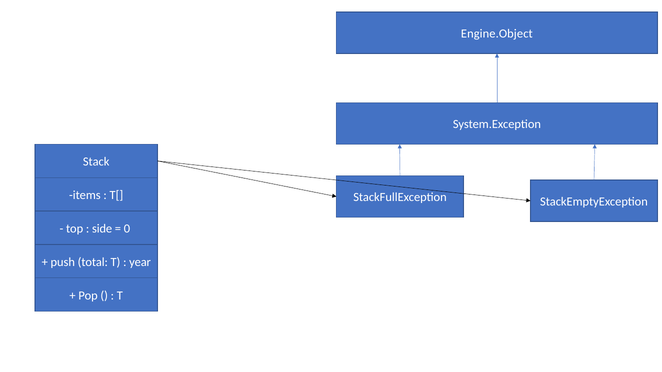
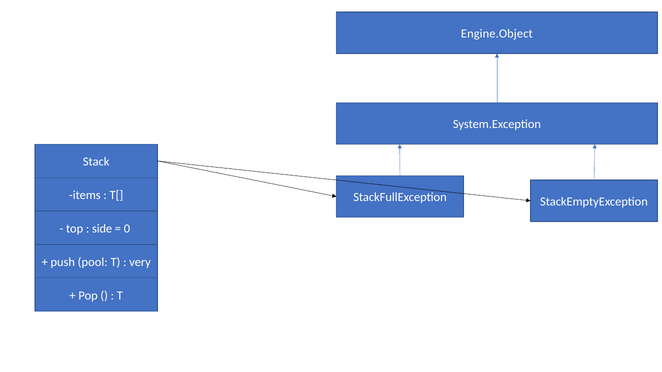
total: total -> pool (93, 262)
year: year -> very (140, 262)
